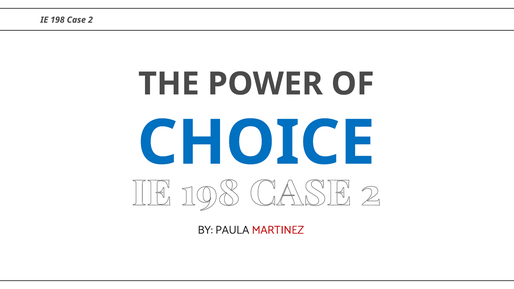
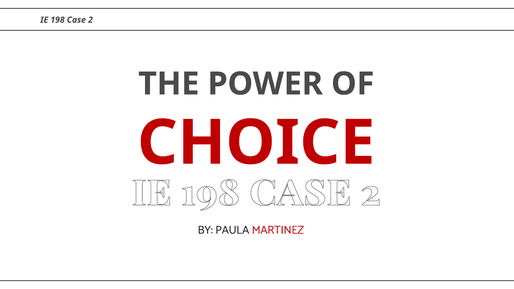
CHOICE colour: blue -> red (256, 143)
